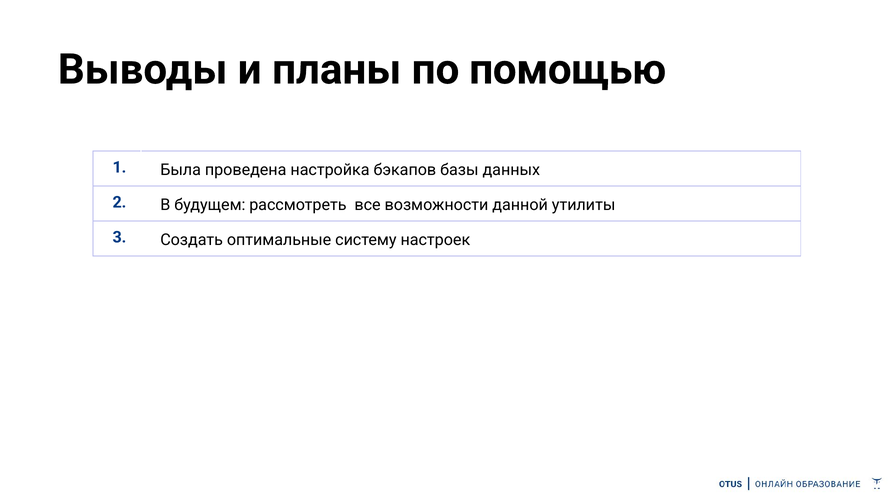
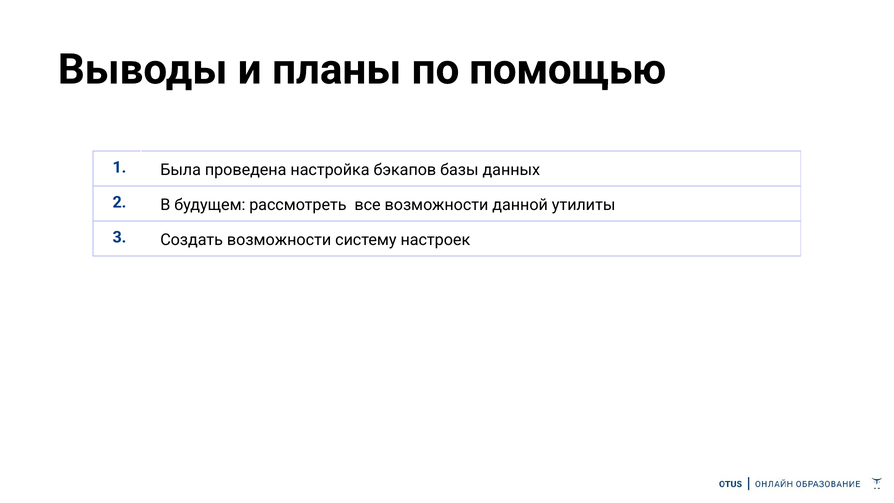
Создать оптимальные: оптимальные -> возможности (279, 240)
